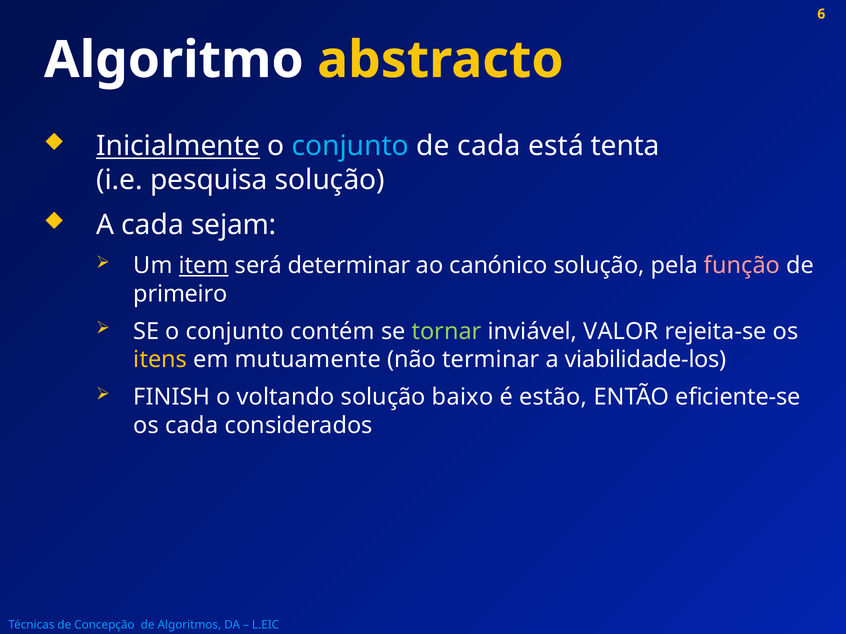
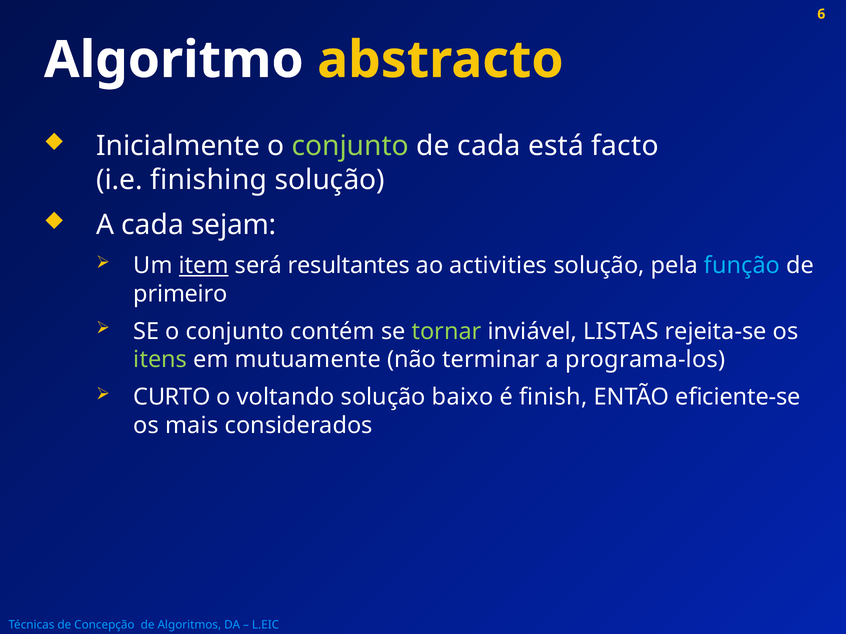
Inicialmente underline: present -> none (178, 146)
conjunto colour: light blue -> light green (350, 146)
tenta: tenta -> facto (625, 146)
pesquisa: pesquisa -> finishing (209, 180)
determinar: determinar -> resultantes (349, 266)
canónico: canónico -> activities (498, 266)
função colour: pink -> light blue (742, 266)
VALOR: VALOR -> LISTAS (621, 332)
itens colour: yellow -> light green (160, 360)
viabilidade-los: viabilidade-los -> programa-los (645, 360)
FINISH: FINISH -> CURTO (172, 397)
estão: estão -> finish (553, 397)
os cada: cada -> mais (192, 426)
